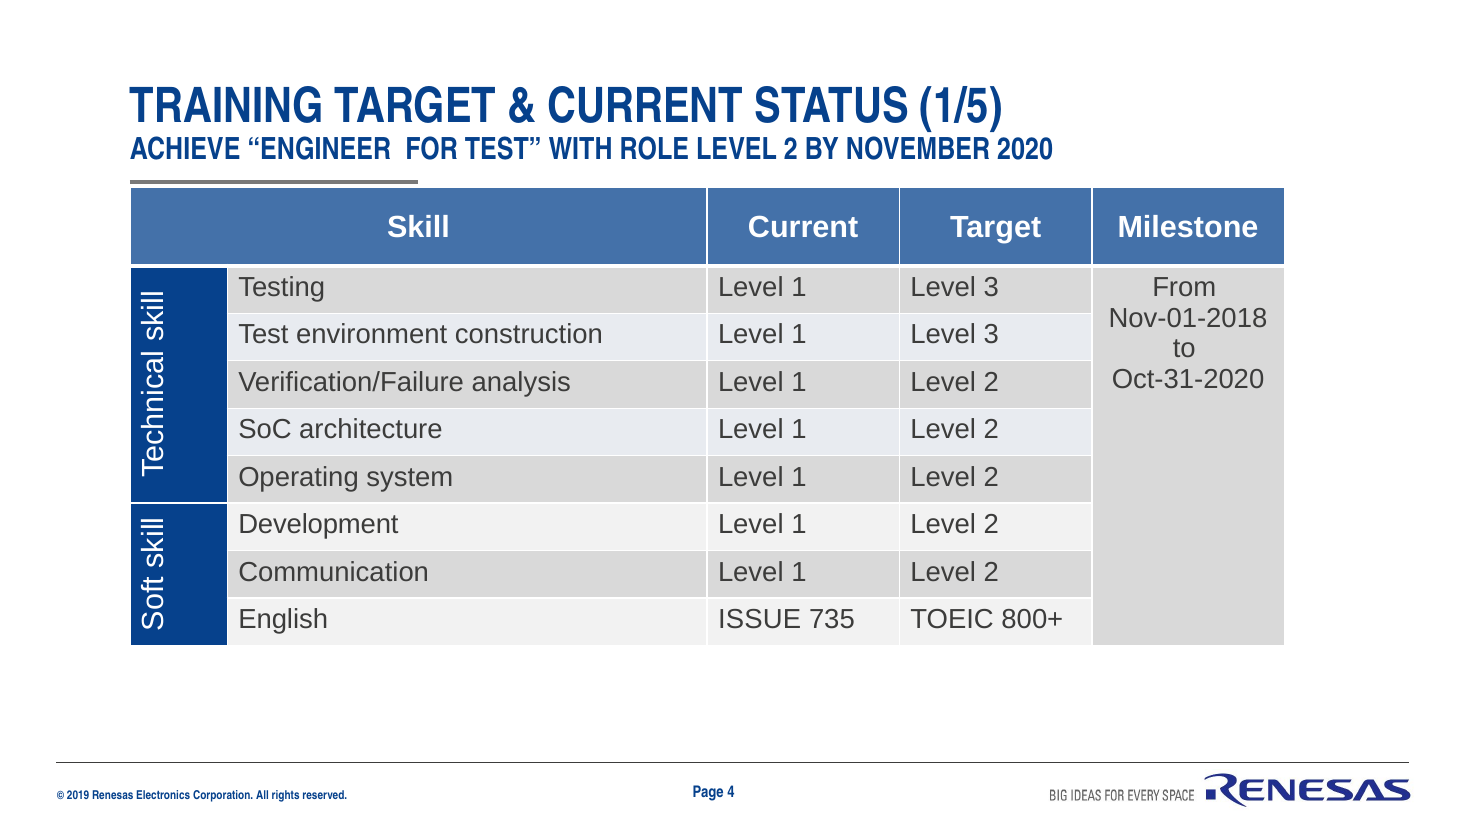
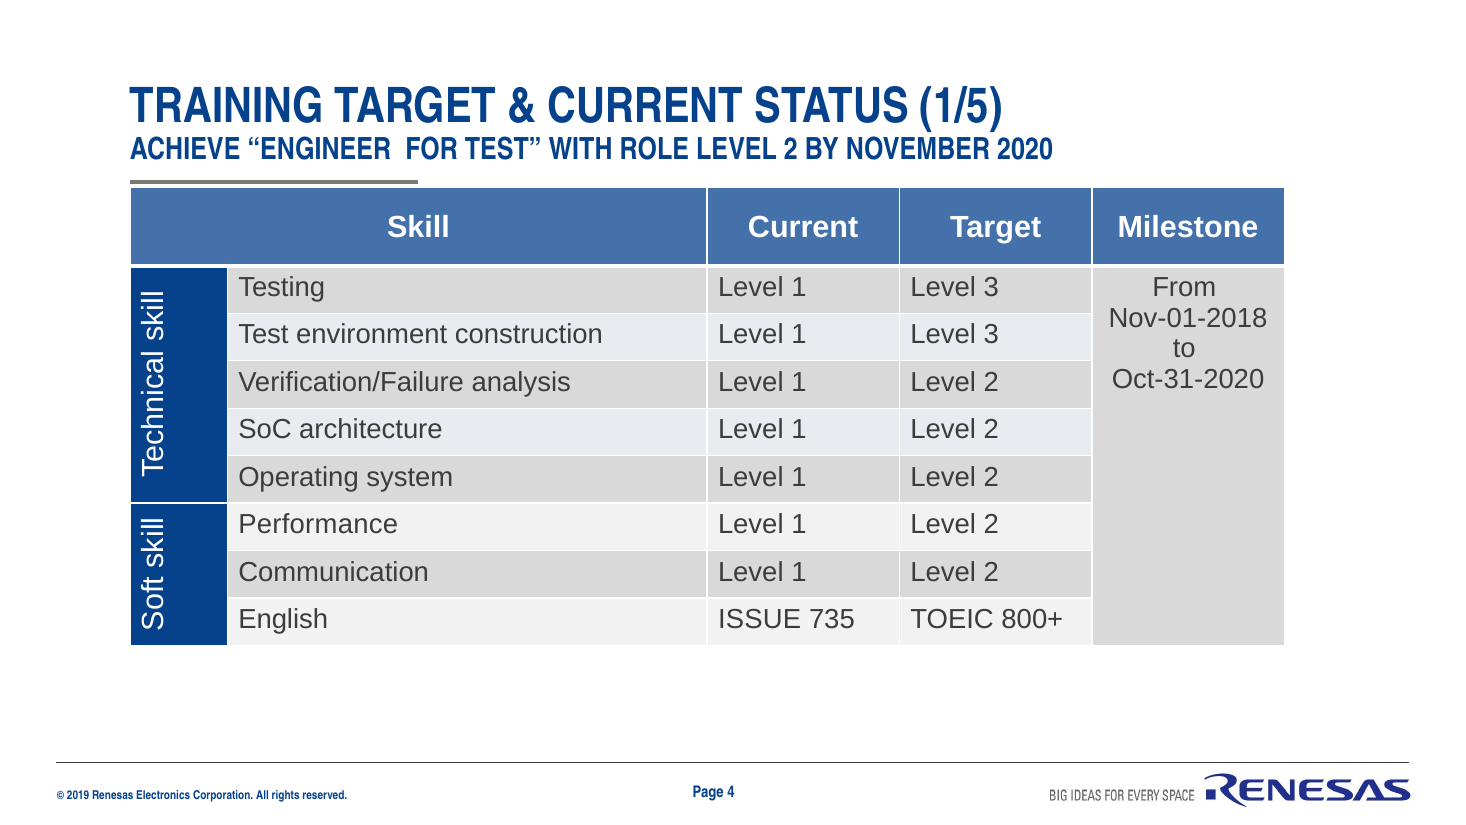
Development: Development -> Performance (318, 524)
